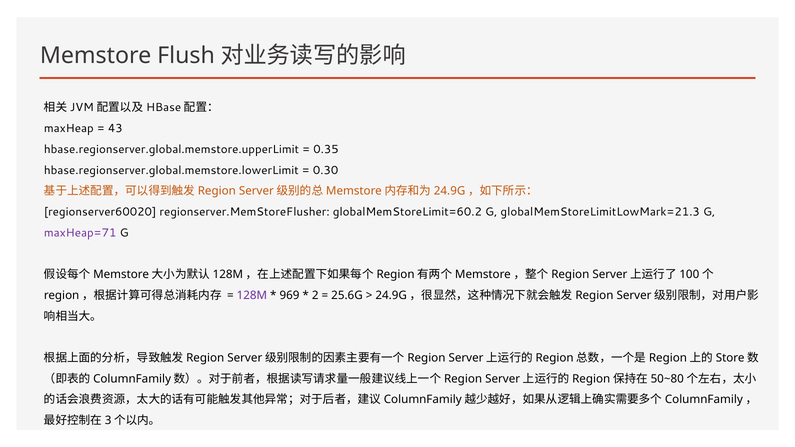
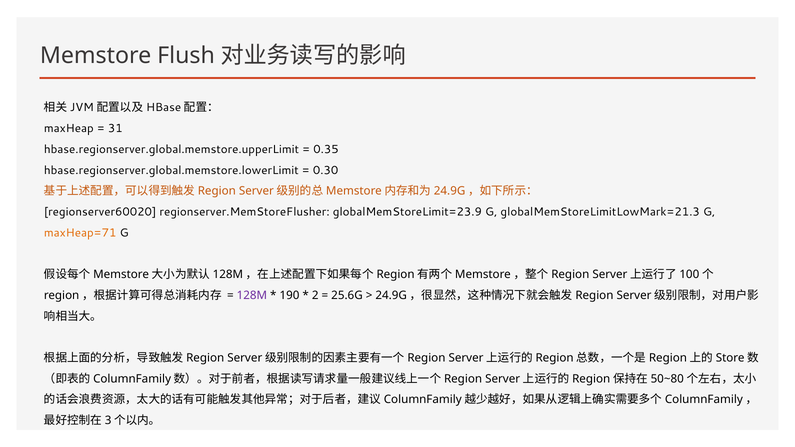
43: 43 -> 31 (115, 129)
globalMemStoreLimit=60.2: globalMemStoreLimit=60.2 -> globalMemStoreLimit=23.9 (407, 212)
maxHeap=71 colour: purple -> orange (80, 233)
969: 969 -> 190 (289, 295)
